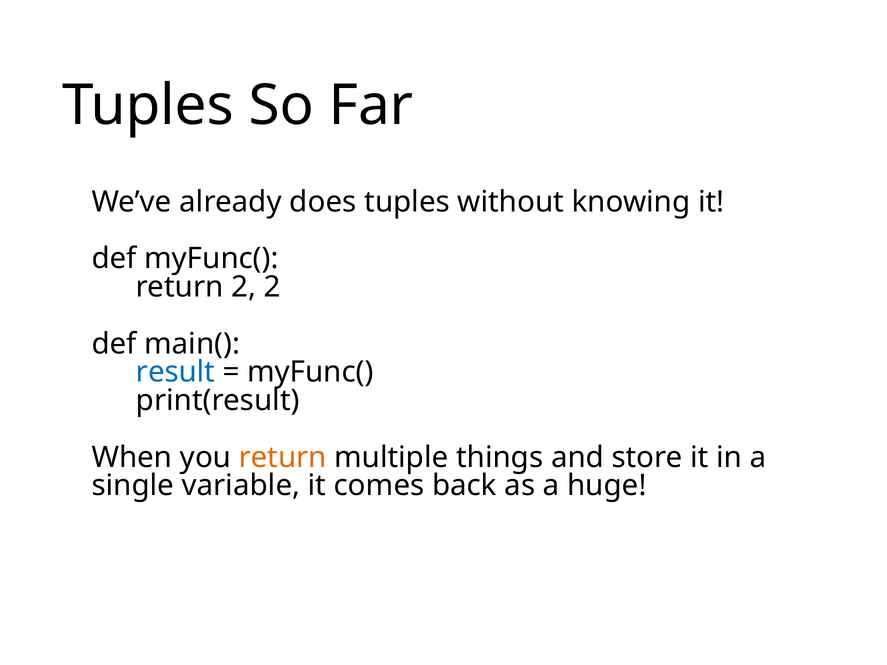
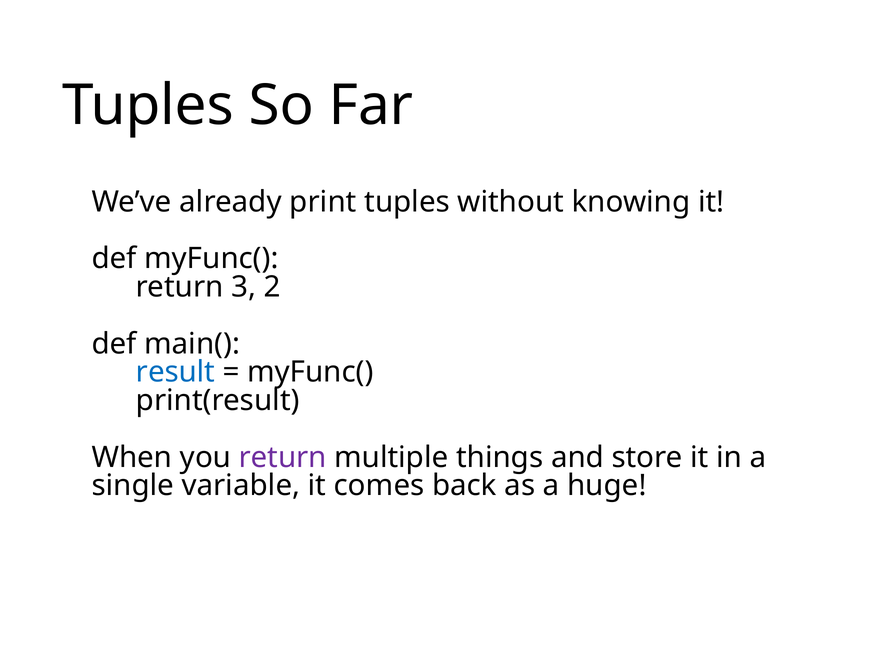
does: does -> print (323, 202)
return 2: 2 -> 3 (244, 287)
return colour: orange -> purple (283, 457)
